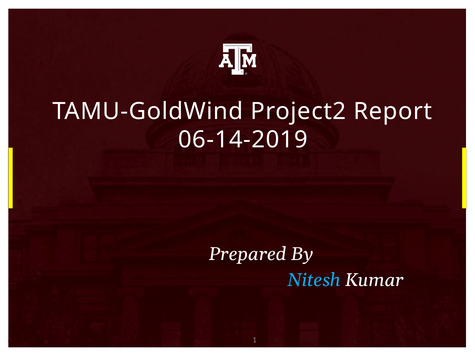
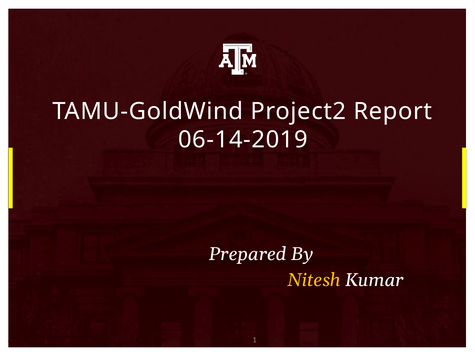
Nitesh colour: light blue -> yellow (314, 280)
